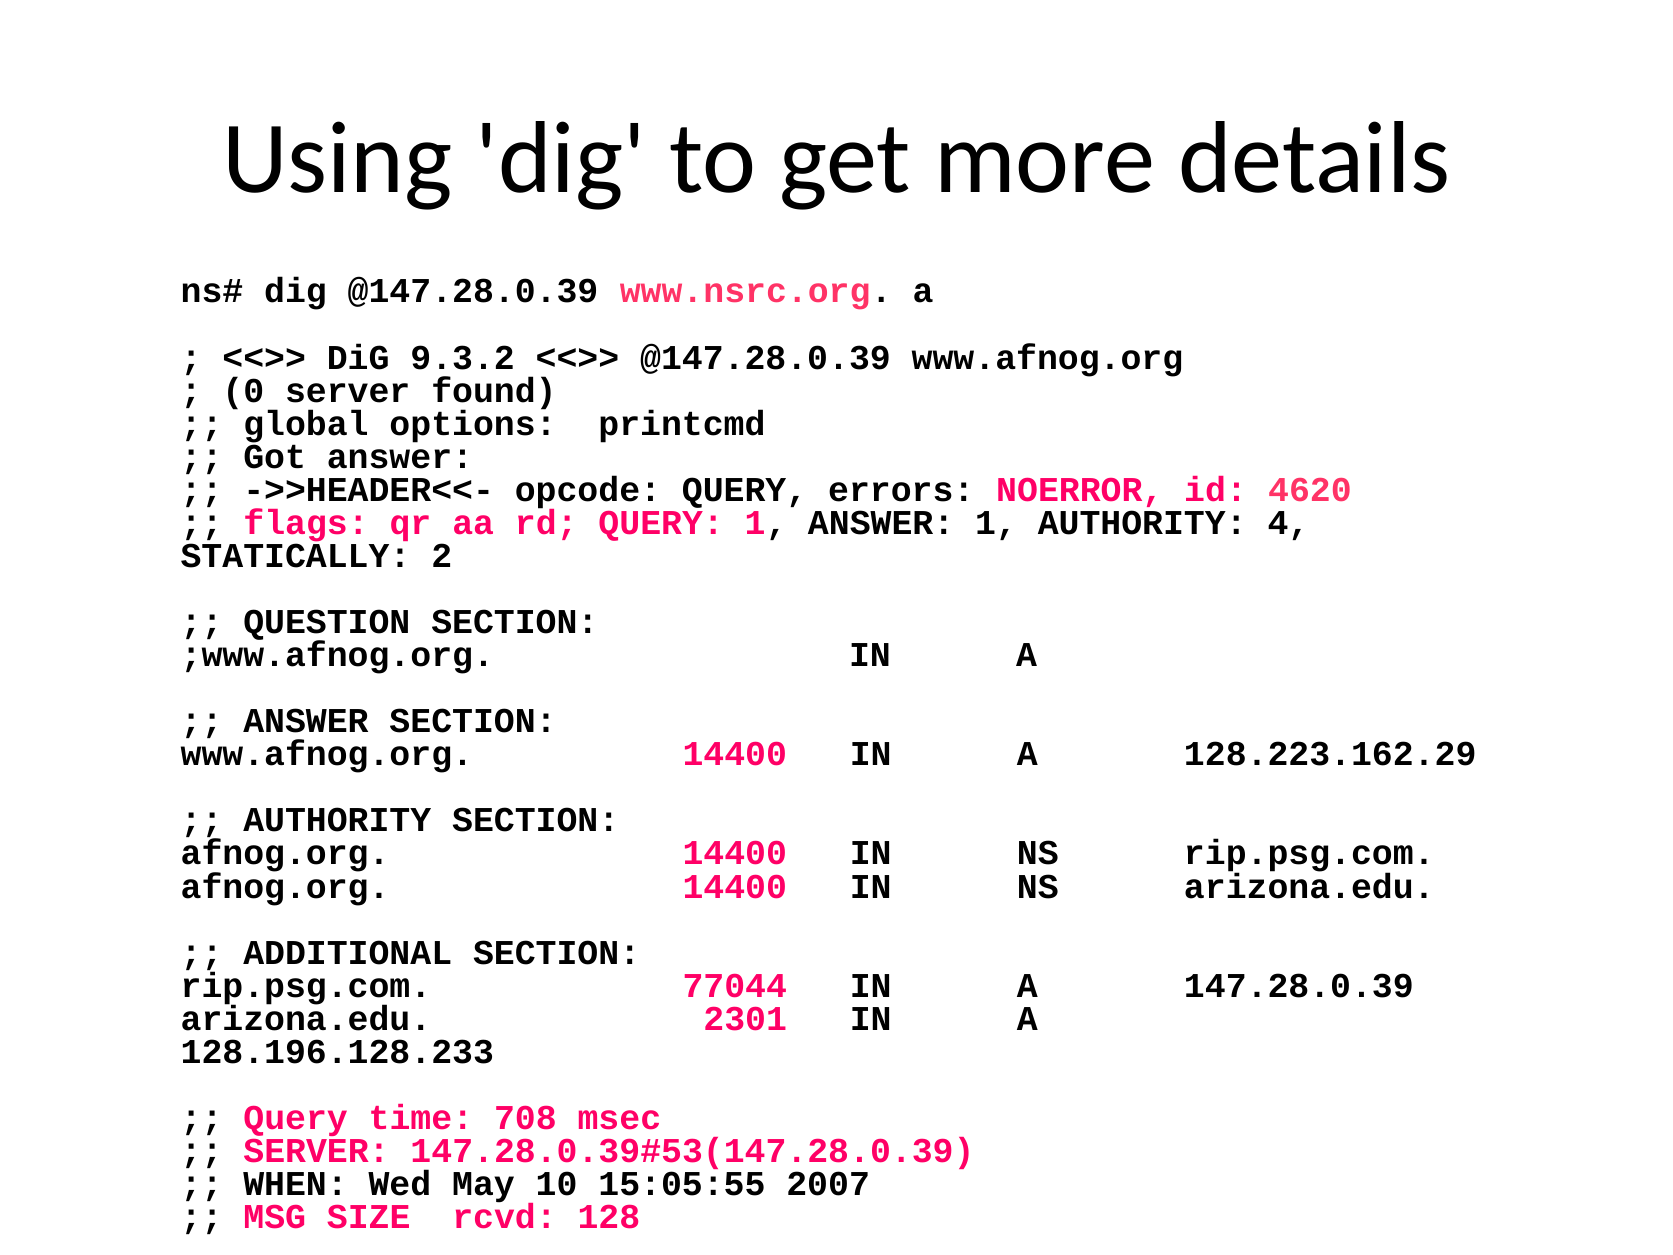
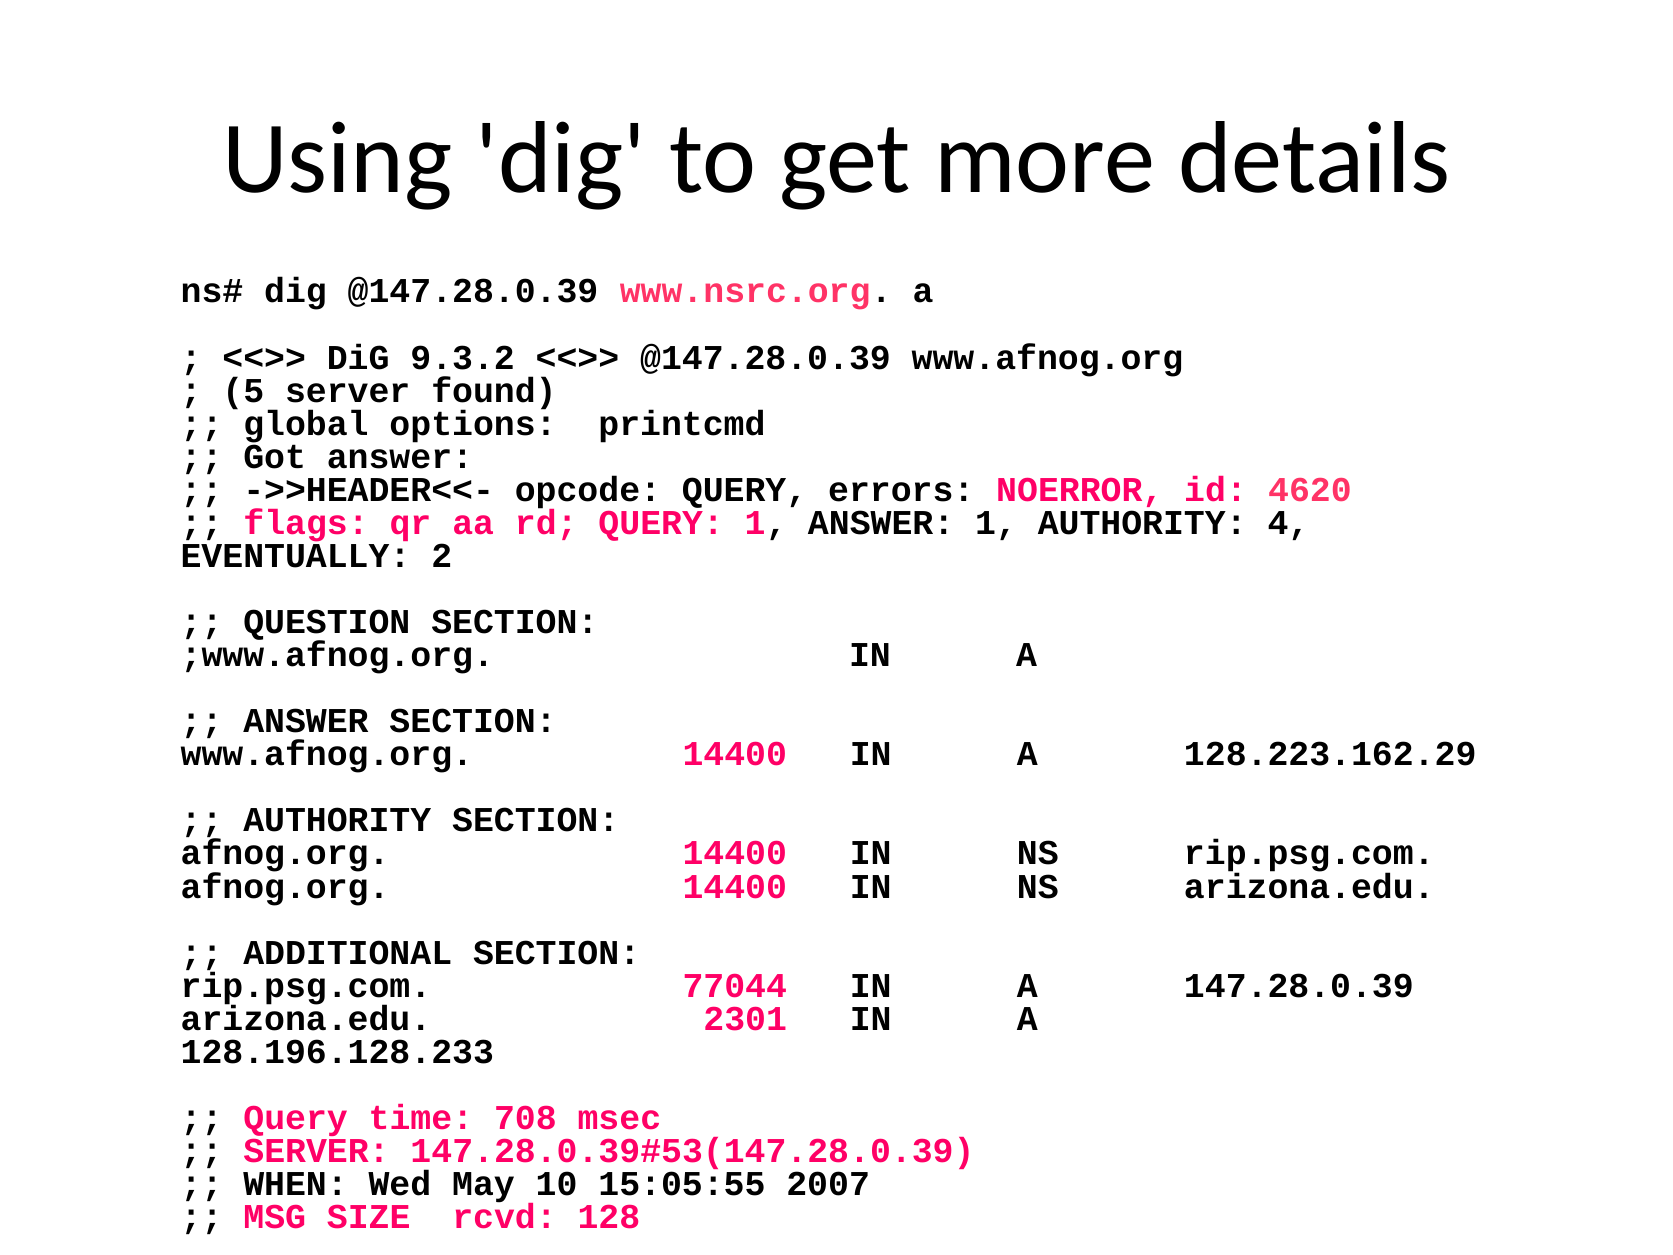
0: 0 -> 5 (243, 391)
STATICALLY: STATICALLY -> EVENTUALLY (296, 556)
